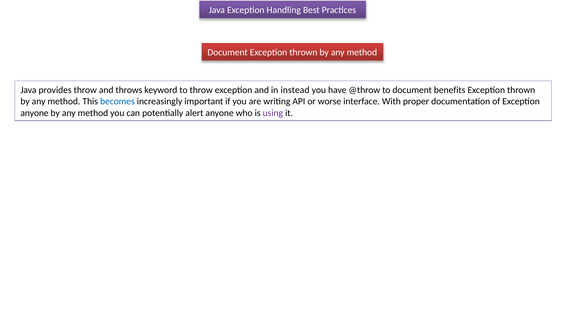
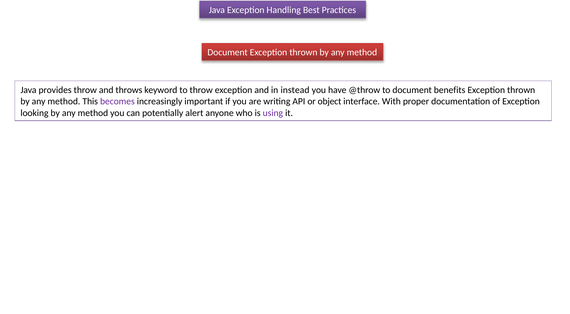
becomes colour: blue -> purple (117, 101)
worse: worse -> object (330, 101)
anyone: anyone -> looking (34, 113)
